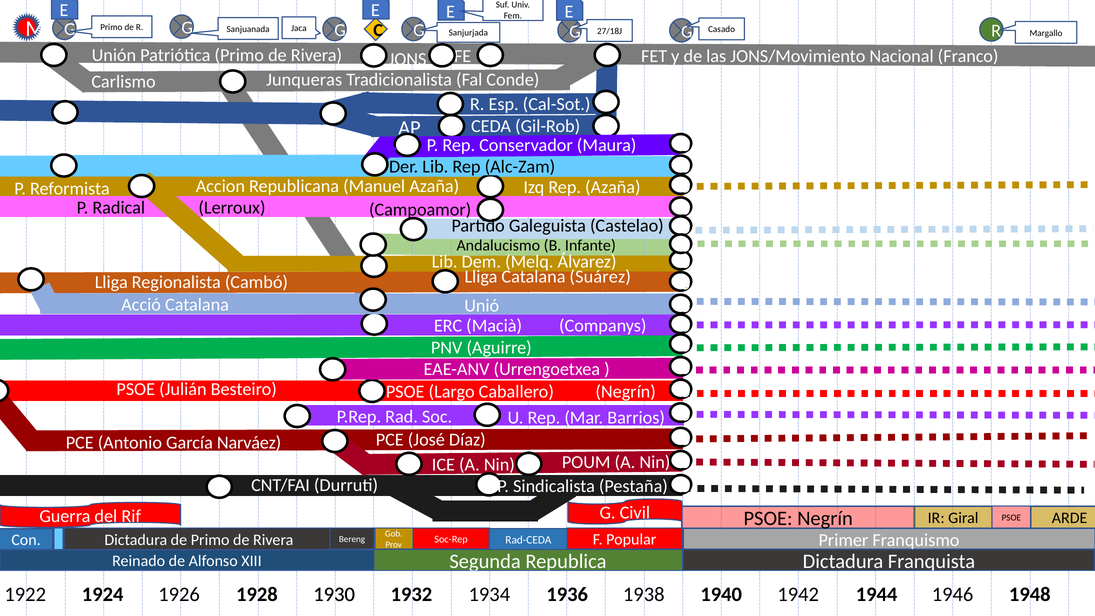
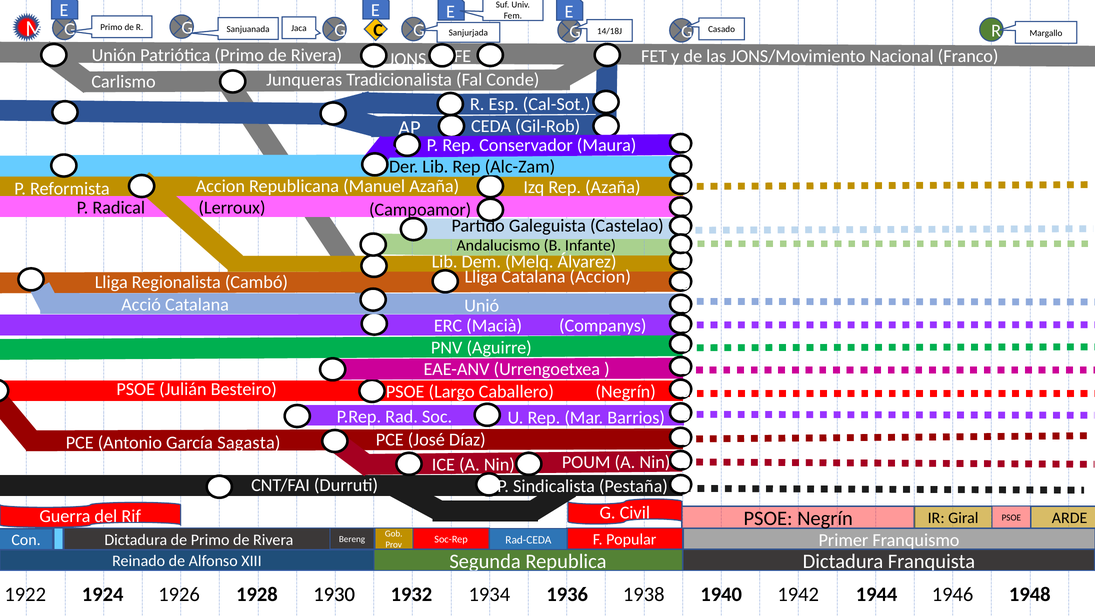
27/18J: 27/18J -> 14/18J (609, 31)
Catalana Suárez: Suárez -> Accion (600, 277)
Narváez: Narváez -> Sagasta (249, 443)
